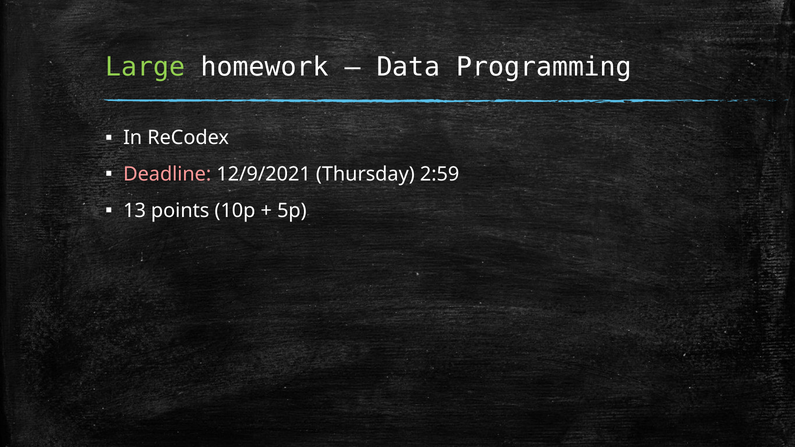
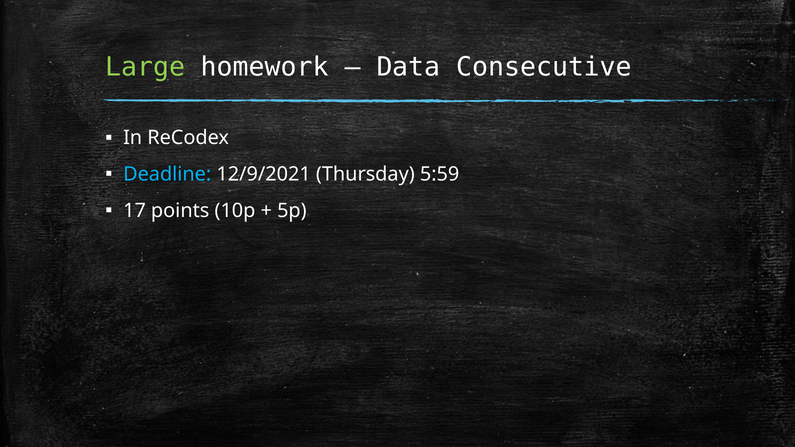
Programming: Programming -> Consecutive (544, 67)
Deadline colour: pink -> light blue (167, 174)
2:59: 2:59 -> 5:59 (440, 174)
13: 13 -> 17 (135, 211)
